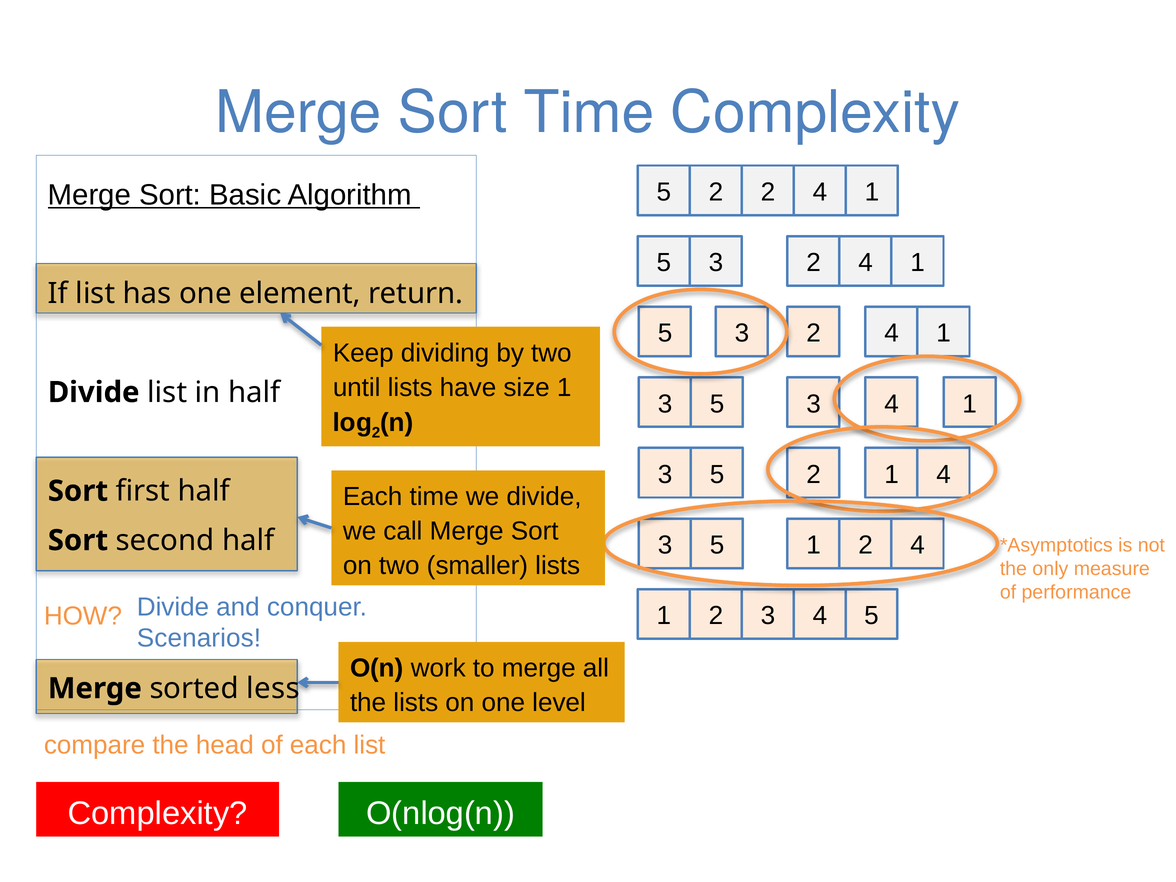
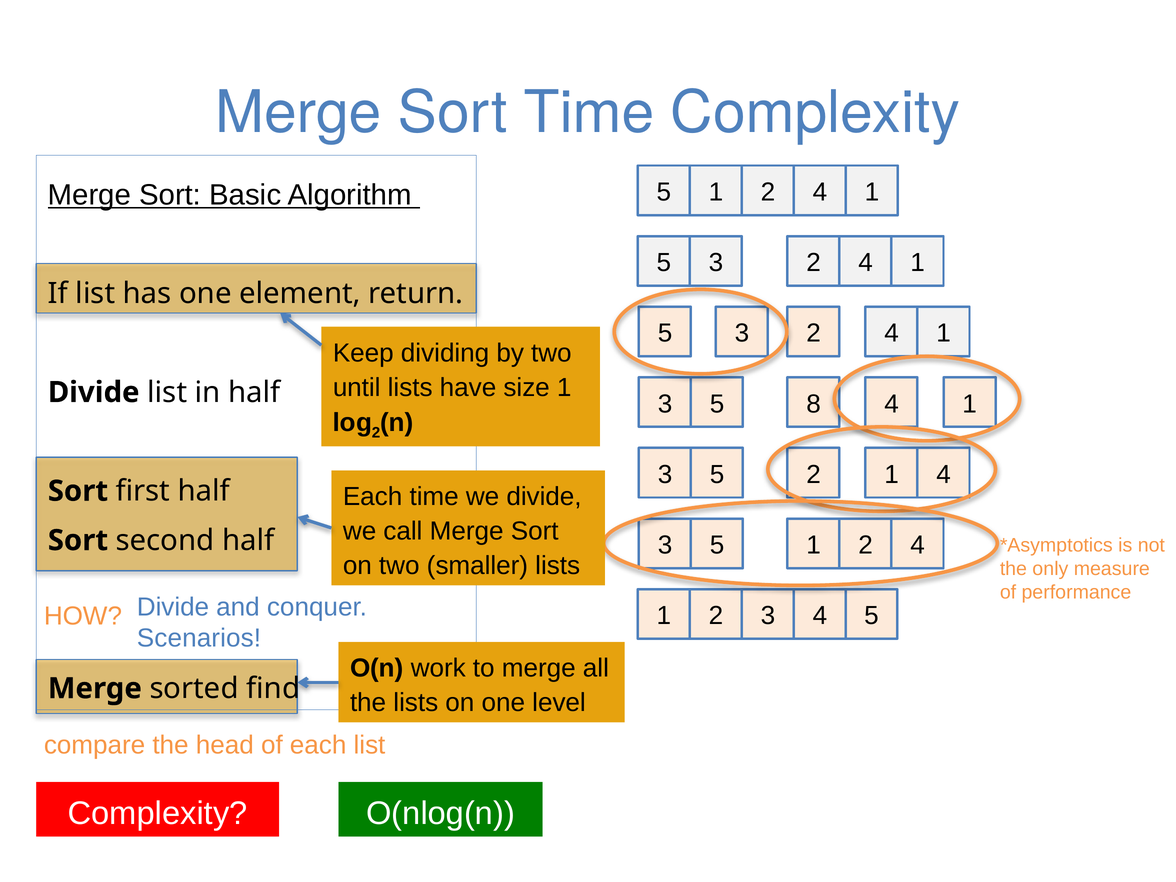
5 2: 2 -> 1 (716, 192)
3 3: 3 -> 8 (814, 404)
less: less -> find (273, 688)
